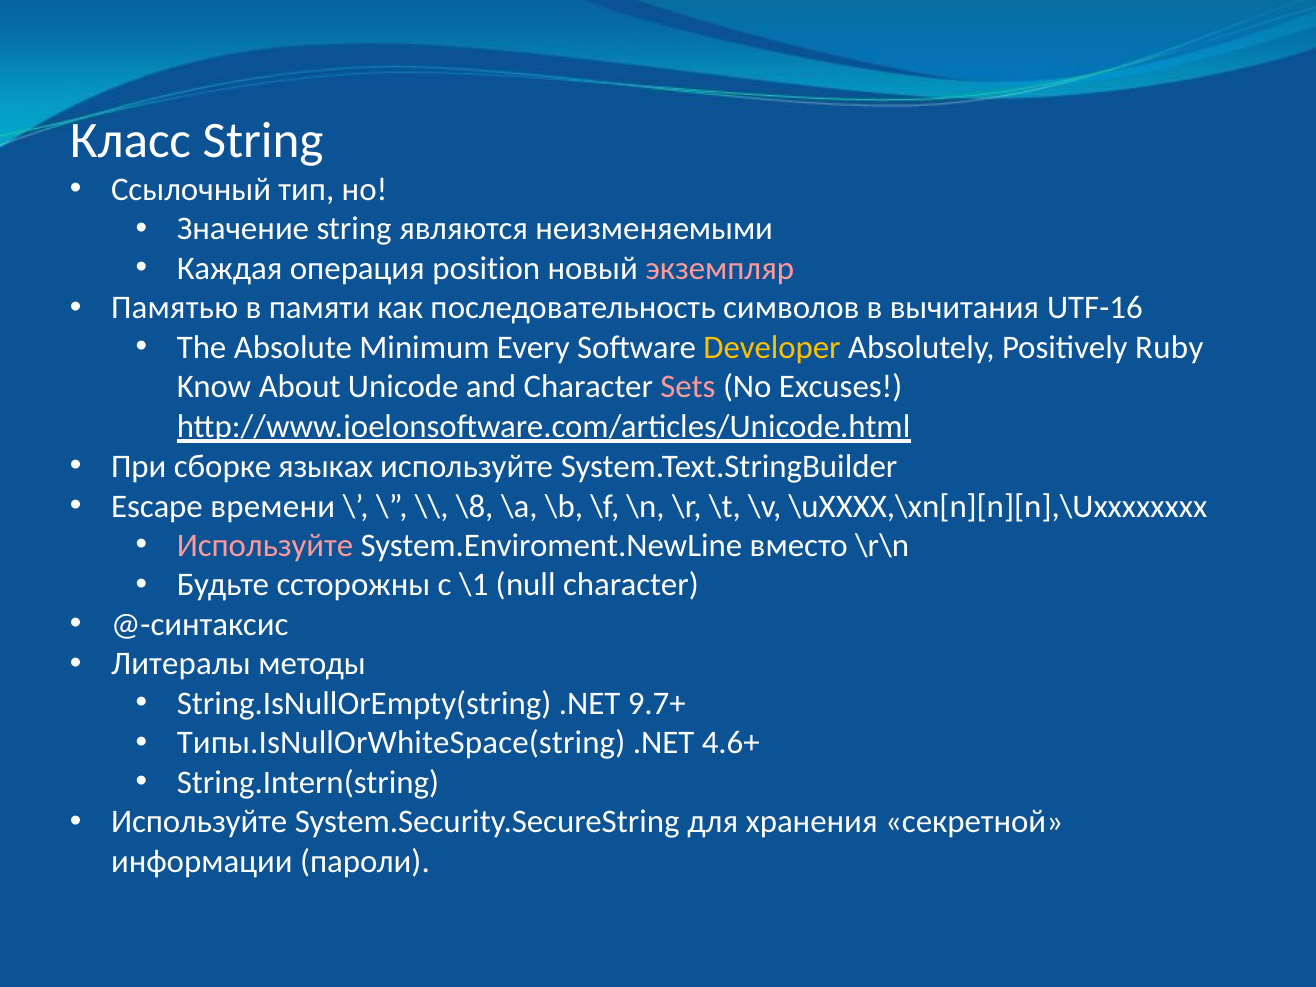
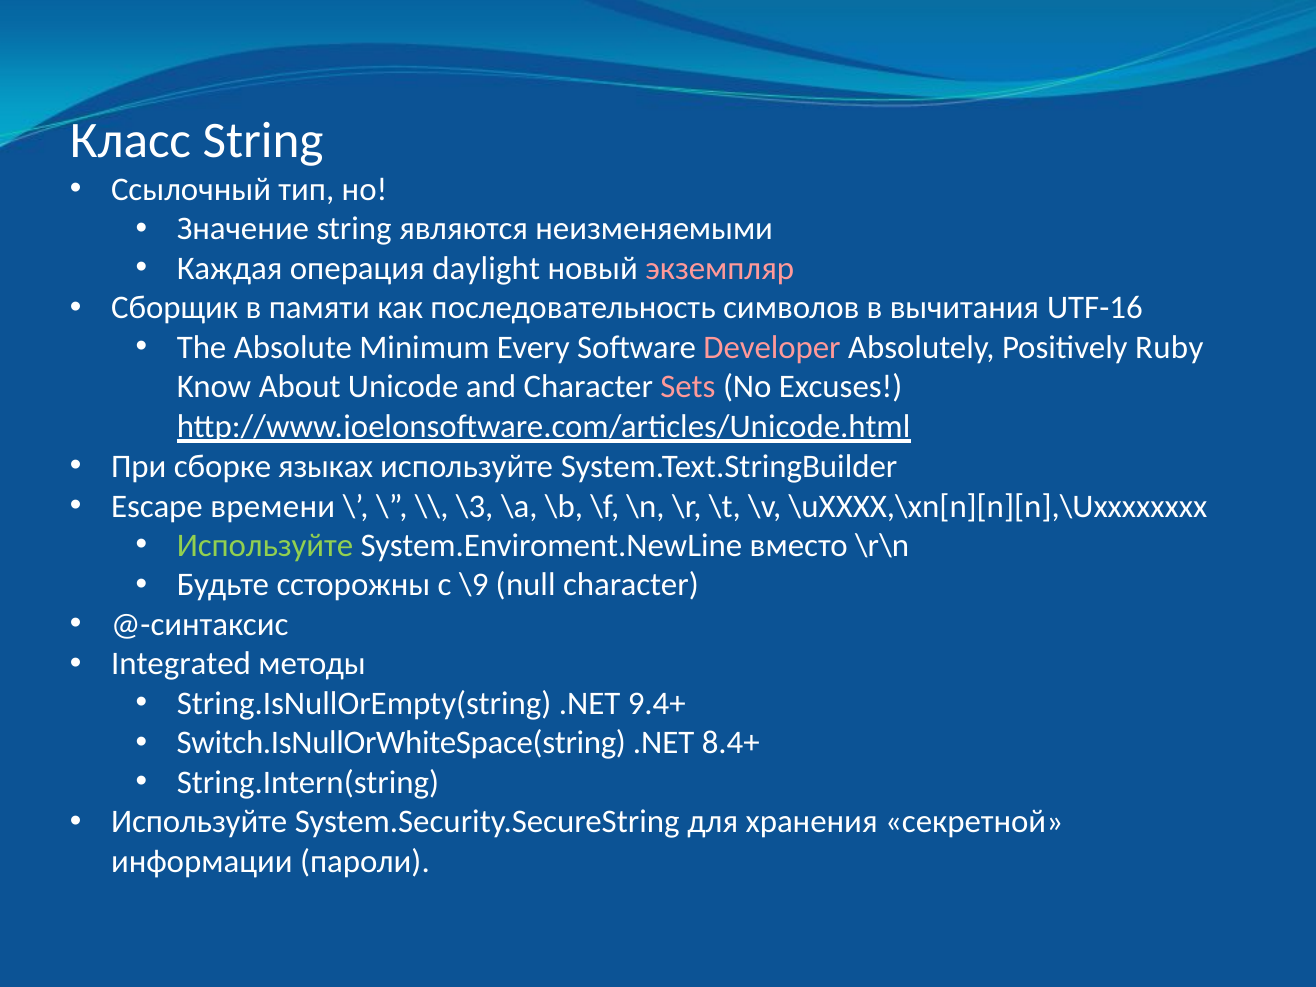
position: position -> daylight (486, 269)
Памятью: Памятью -> Сборщик (175, 308)
Developer colour: yellow -> pink (772, 348)
\8: \8 -> \3 (475, 506)
Используйте colour: pink -> light green (265, 546)
\1: \1 -> \9 (474, 585)
Литералы: Литералы -> Integrated (181, 664)
9.7+: 9.7+ -> 9.4+ (657, 704)
Типы.IsNullOrWhiteSpace(string: Типы.IsNullOrWhiteSpace(string -> Switch.IsNullOrWhiteSpace(string (401, 743)
4.6+: 4.6+ -> 8.4+ (731, 743)
